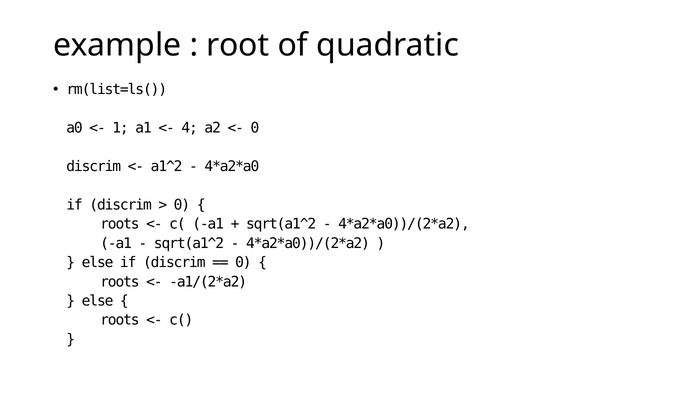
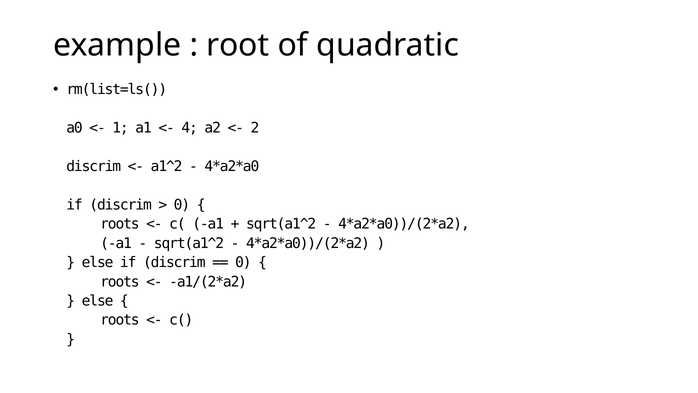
0: 0 -> 2 (255, 128)
